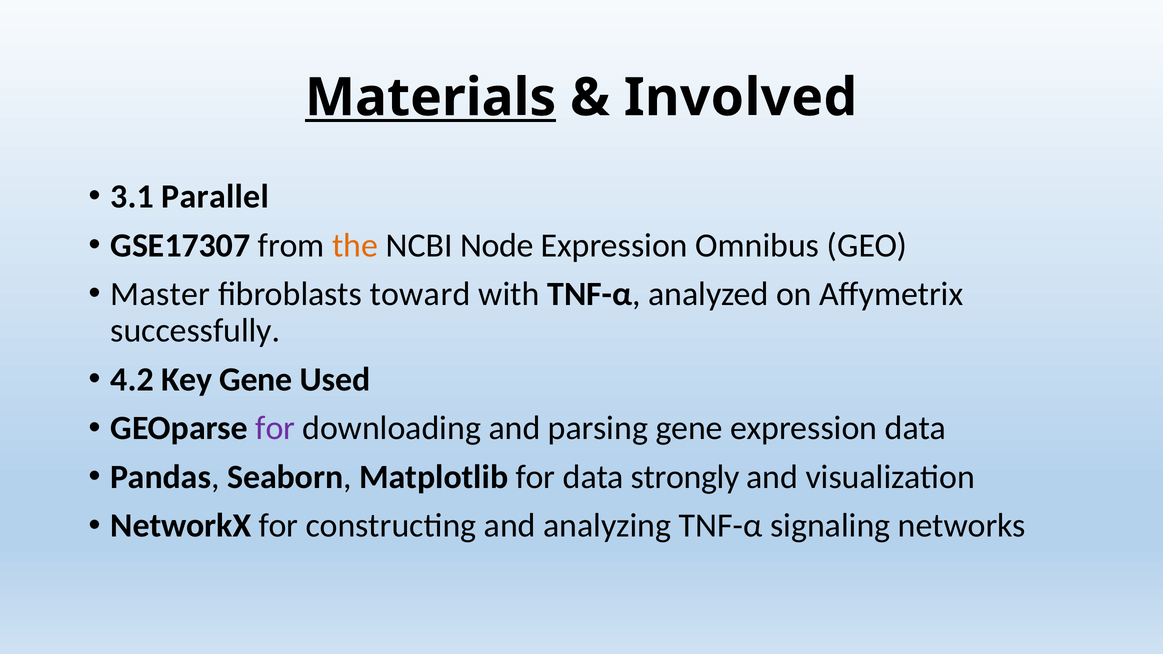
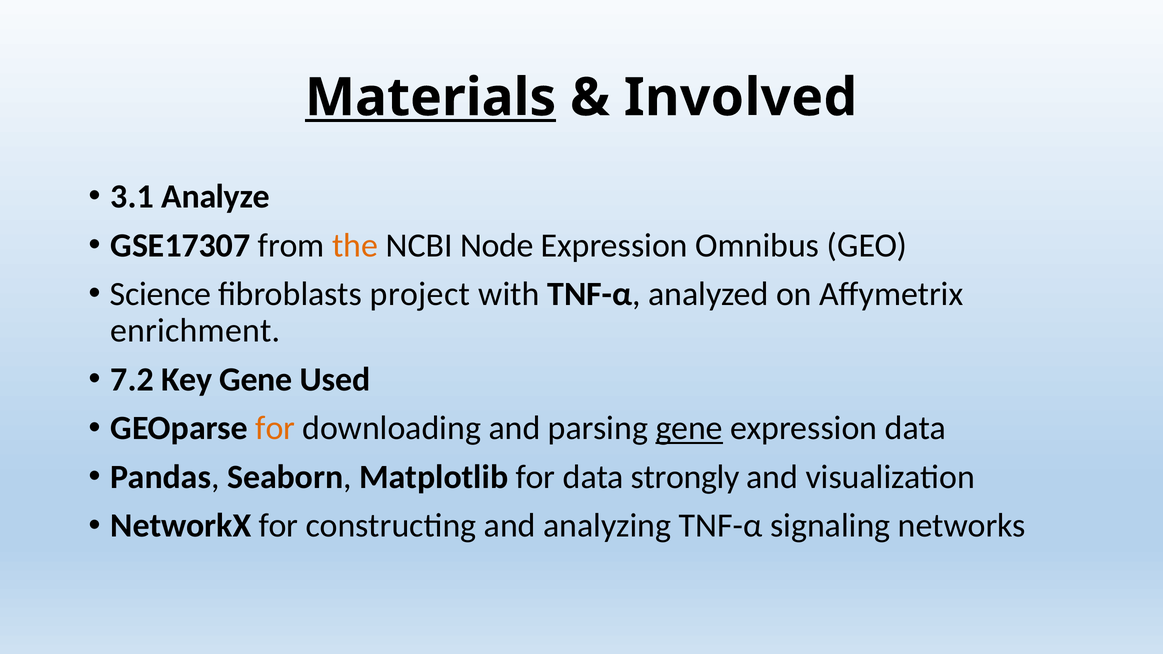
Parallel: Parallel -> Analyze (216, 197)
Master: Master -> Science (161, 294)
toward: toward -> project (420, 294)
successfully: successfully -> enrichment (195, 331)
4.2: 4.2 -> 7.2 (132, 380)
for colour: purple -> orange (275, 428)
gene underline: none -> present (689, 428)
